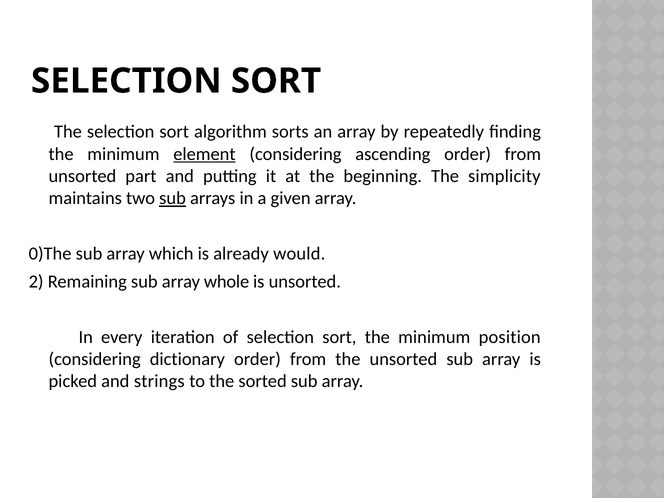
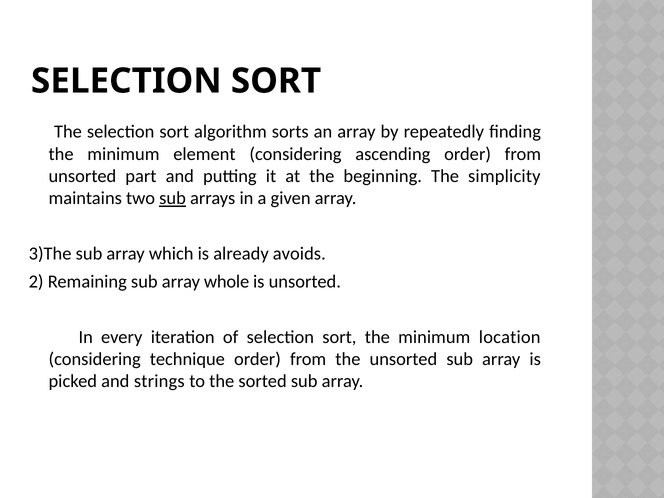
element underline: present -> none (204, 154)
0)The: 0)The -> 3)The (50, 254)
would: would -> avoids (299, 254)
position: position -> location (510, 337)
dictionary: dictionary -> technique (187, 359)
